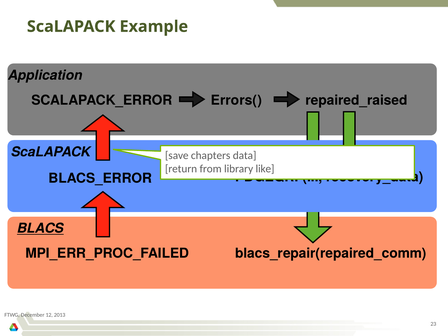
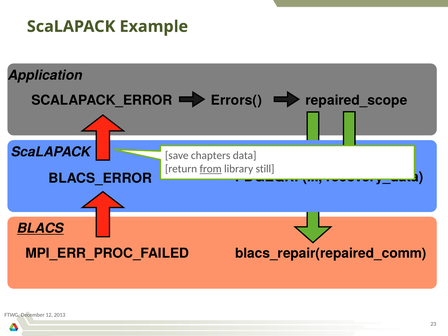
repaired_raised: repaired_raised -> repaired_scope (356, 100)
from underline: none -> present (211, 169)
like: like -> still (265, 169)
